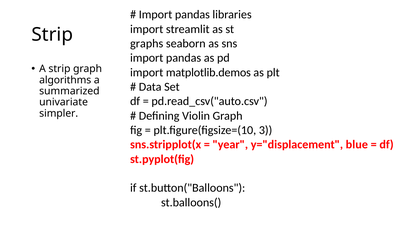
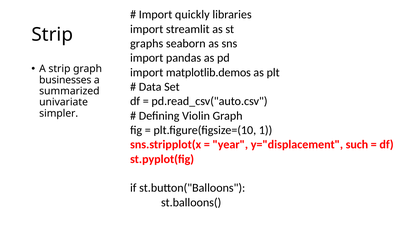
pandas: pandas -> quickly (192, 15)
algorithms: algorithms -> businesses (65, 80)
3: 3 -> 1 (266, 130)
blue: blue -> such (357, 145)
